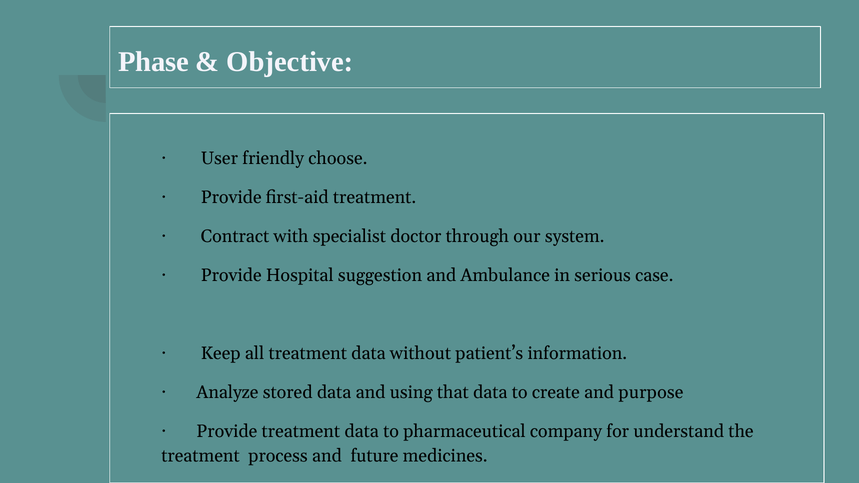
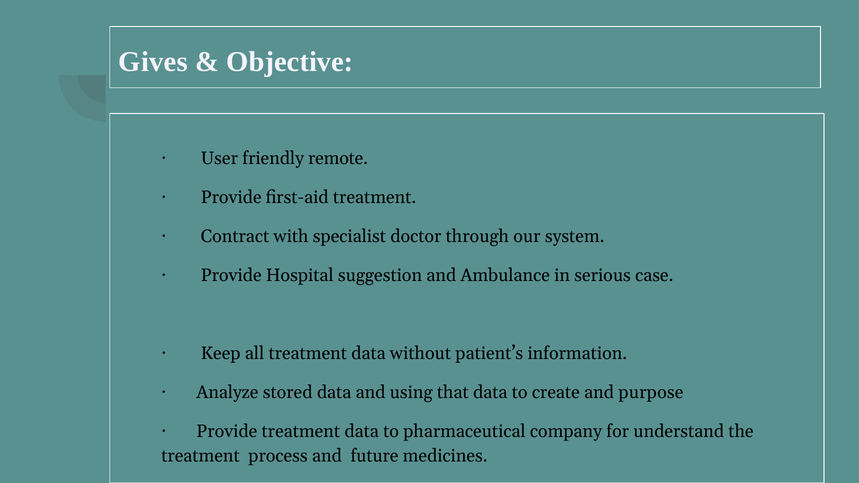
Phase: Phase -> Gives (153, 62)
choose: choose -> remote (338, 159)
